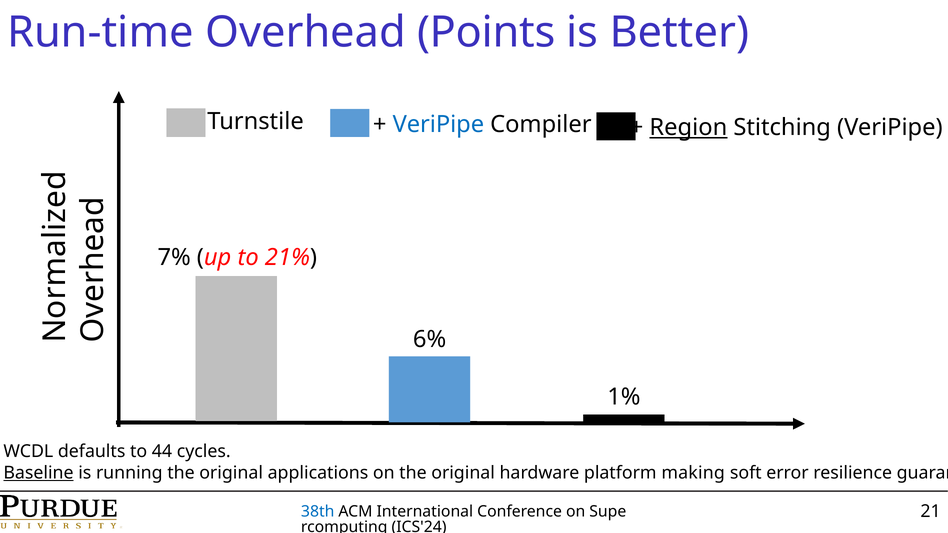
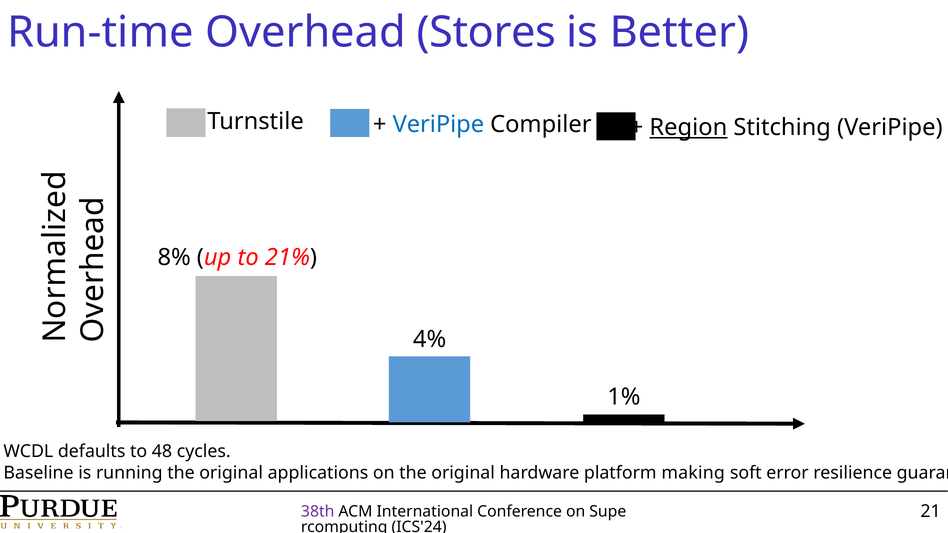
Points: Points -> Stores (486, 33)
7%: 7% -> 8% (174, 257)
6%: 6% -> 4% (430, 340)
44: 44 -> 48 (162, 452)
Baseline underline: present -> none (39, 473)
38th colour: blue -> purple (318, 512)
